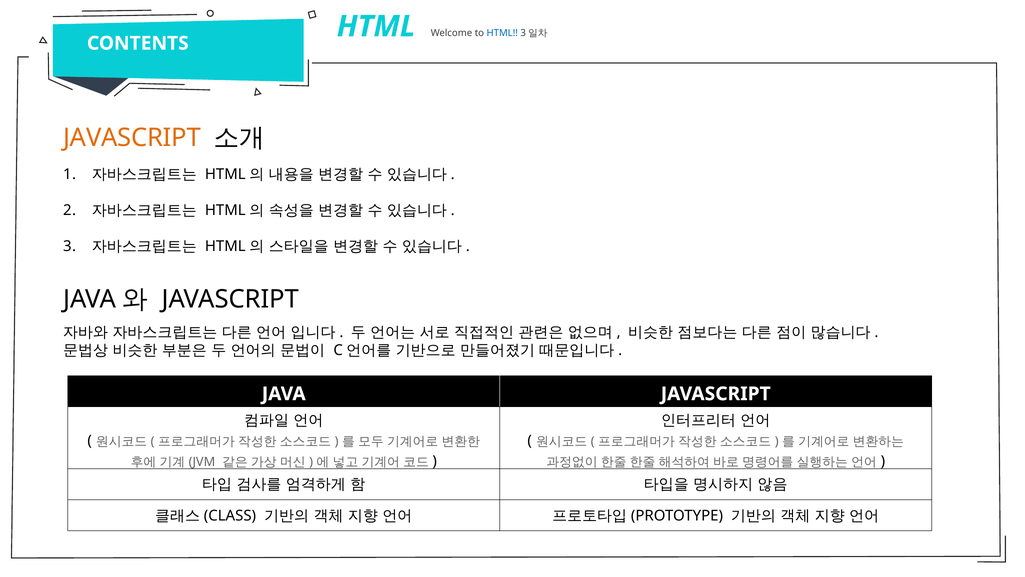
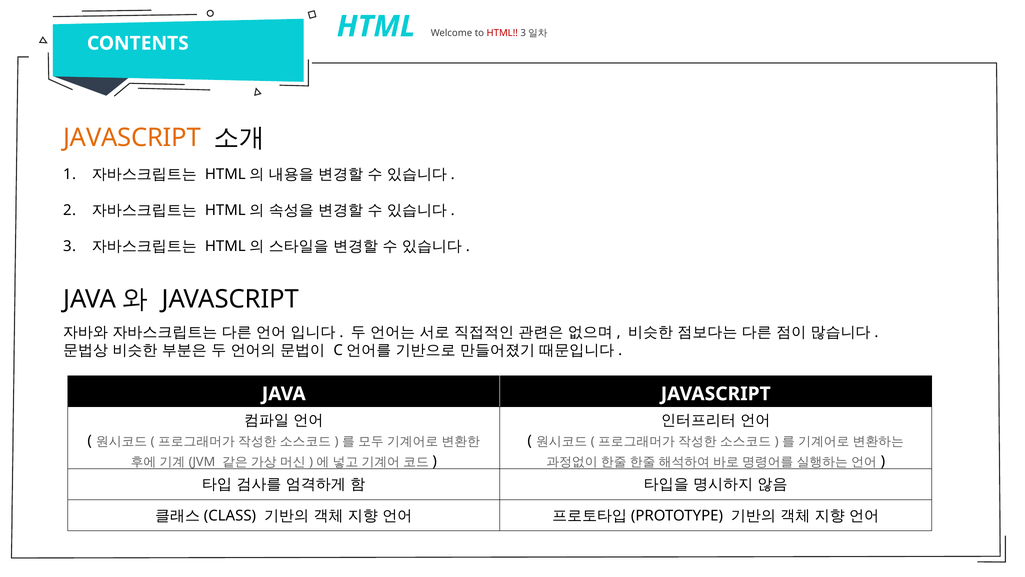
HTML colour: blue -> red (502, 33)
